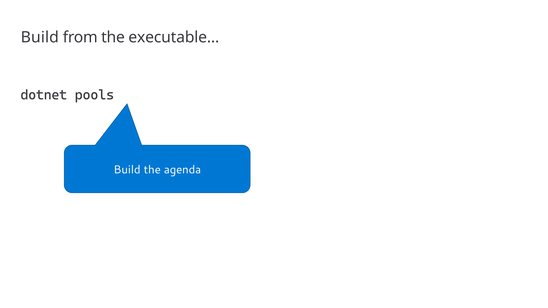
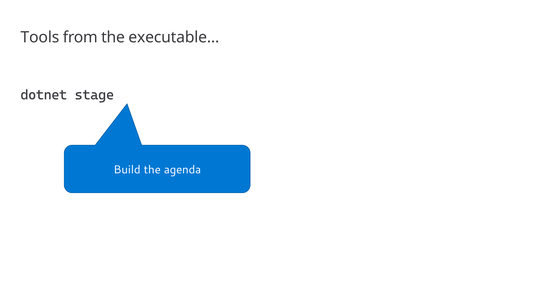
Build: Build -> Tools (40, 38)
pools: pools -> stage (94, 95)
